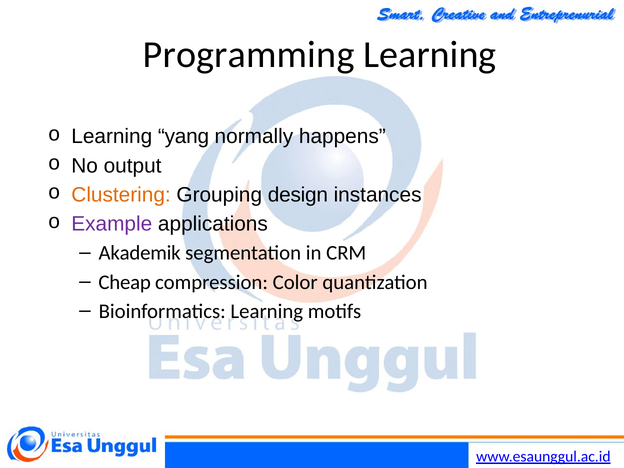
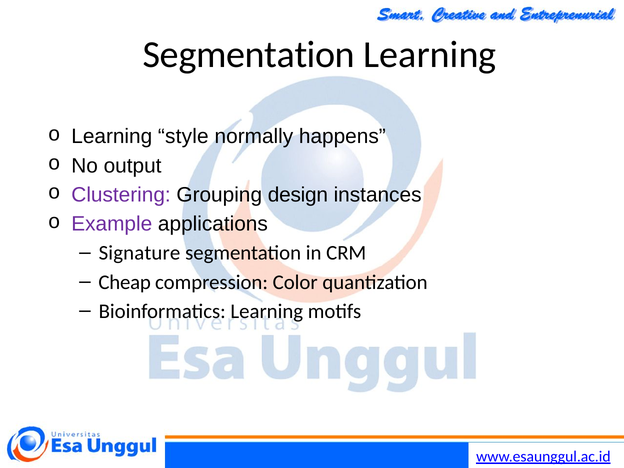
Programming: Programming -> Segmentation (249, 55)
yang: yang -> style (183, 137)
Clustering colour: orange -> purple (121, 195)
Akademik: Akademik -> Signature (139, 253)
